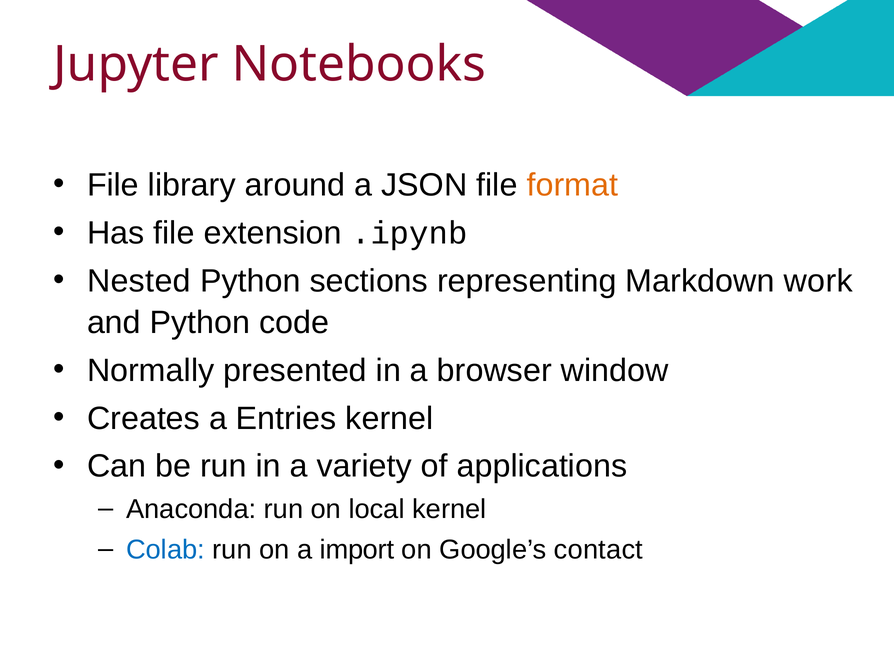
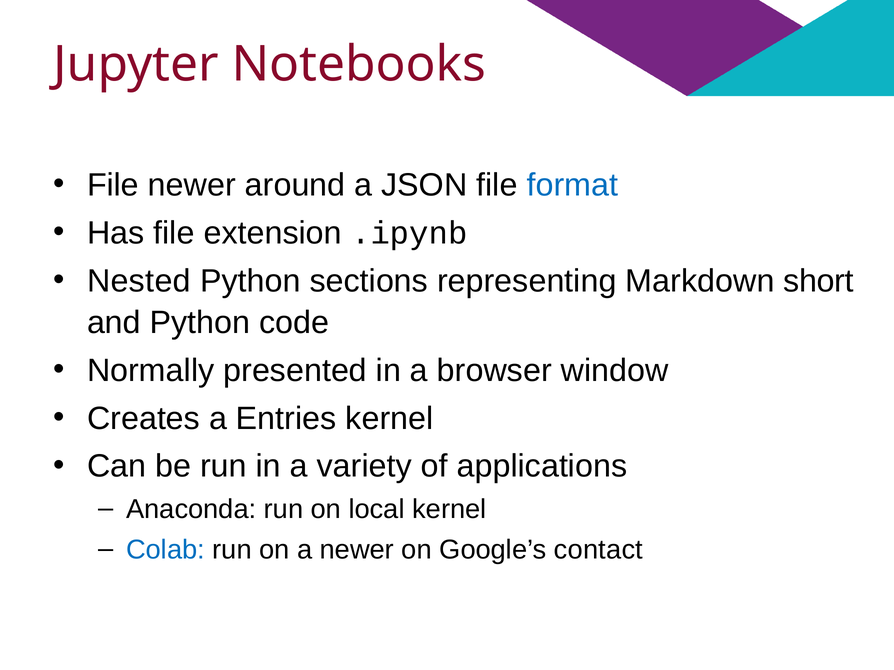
File library: library -> newer (192, 185)
format colour: orange -> blue (572, 185)
work: work -> short (819, 281)
a import: import -> newer (357, 550)
